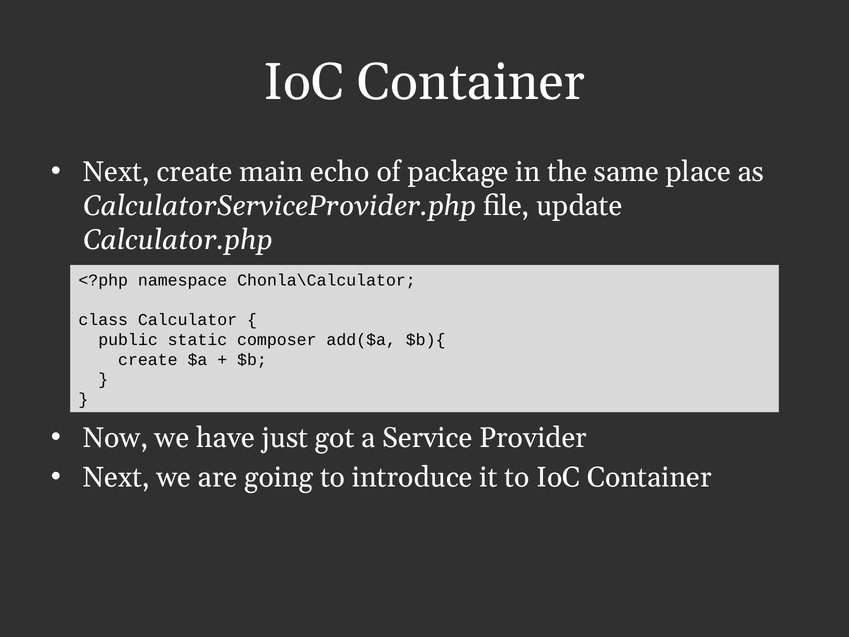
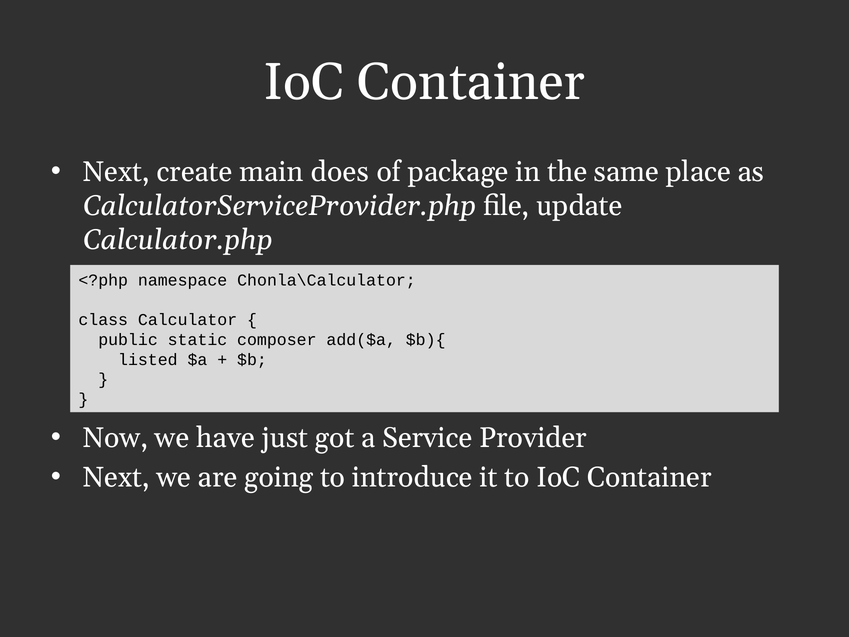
echo: echo -> does (340, 172)
create: create -> listed (148, 359)
